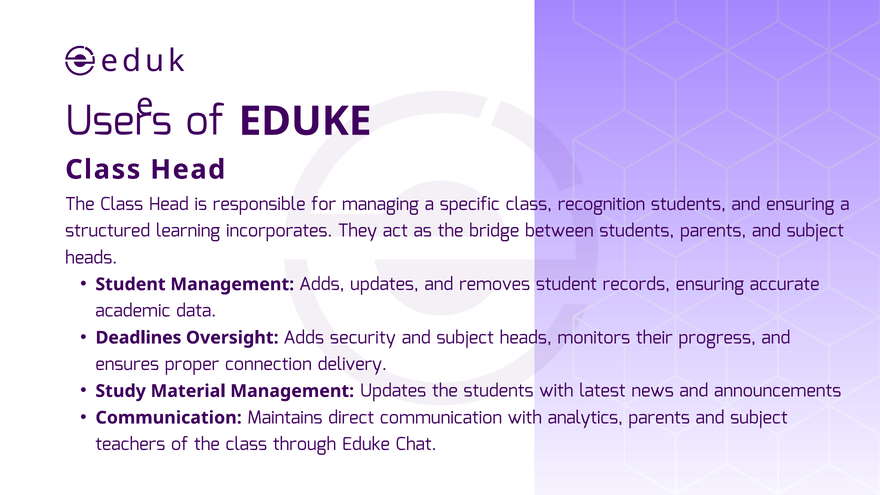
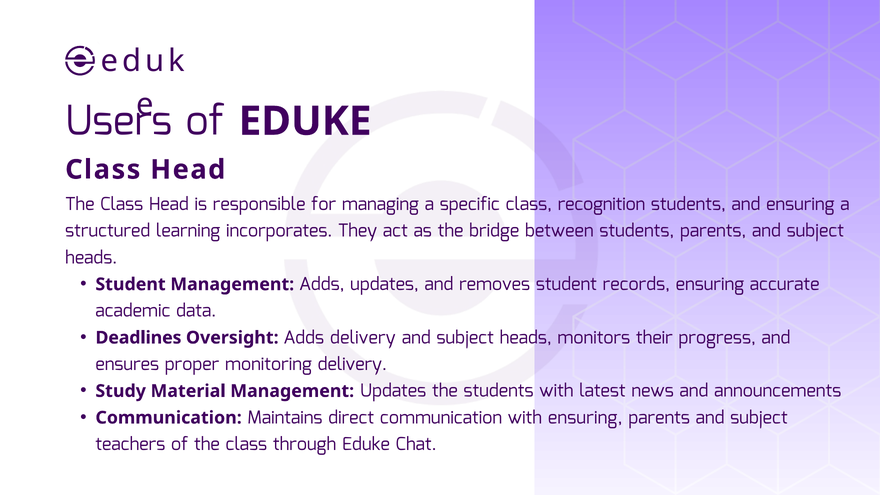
Adds security: security -> delivery (363, 338)
connection: connection -> monitoring (268, 364)
with analytics: analytics -> ensuring (585, 418)
